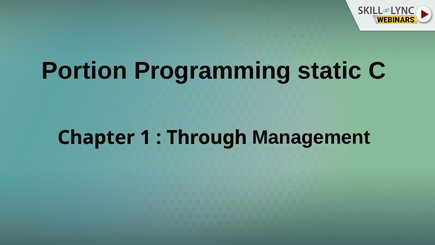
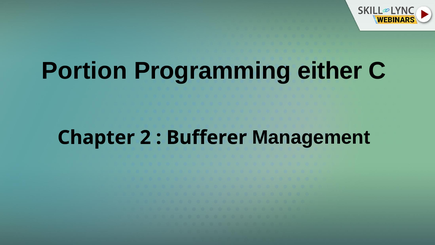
static: static -> either (330, 71)
1: 1 -> 2 (145, 137)
Through: Through -> Bufferer (207, 137)
